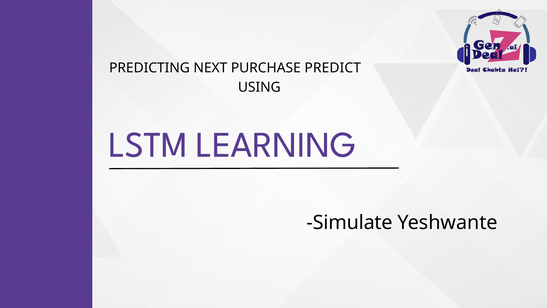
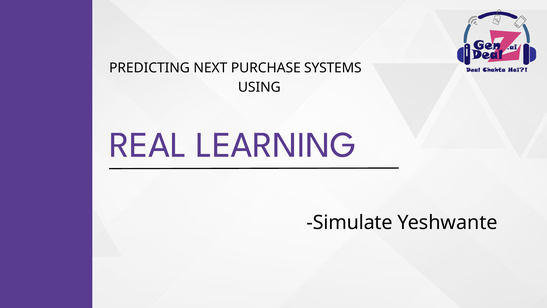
PREDICT: PREDICT -> SYSTEMS (333, 68)
LSTM: LSTM -> REAL (148, 145)
